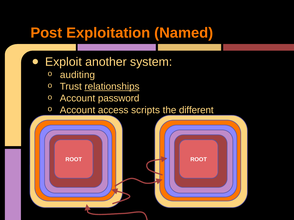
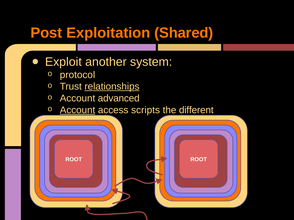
Named: Named -> Shared (184, 33)
auditing: auditing -> protocol (77, 75)
password: password -> advanced (119, 99)
Account underline: none -> present (78, 110)
